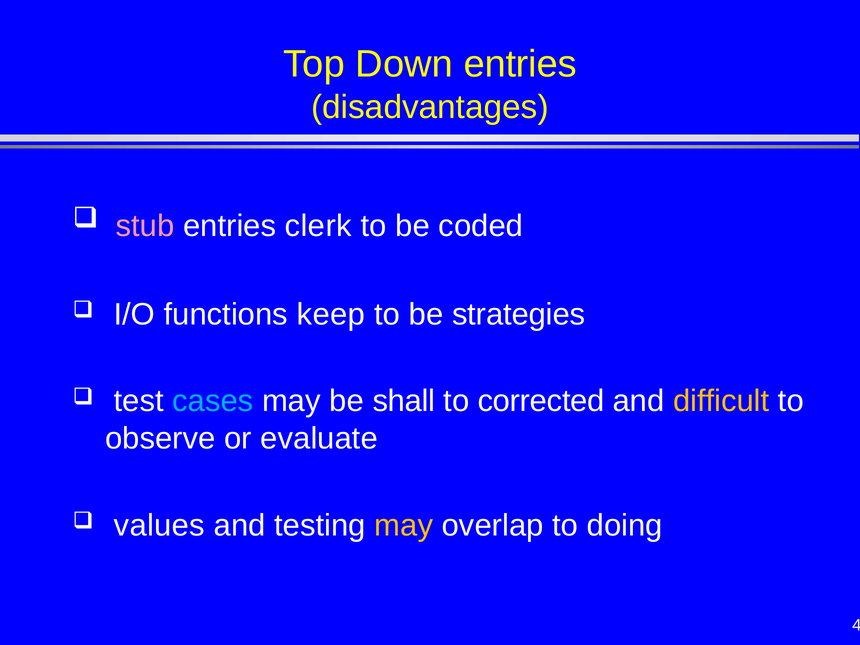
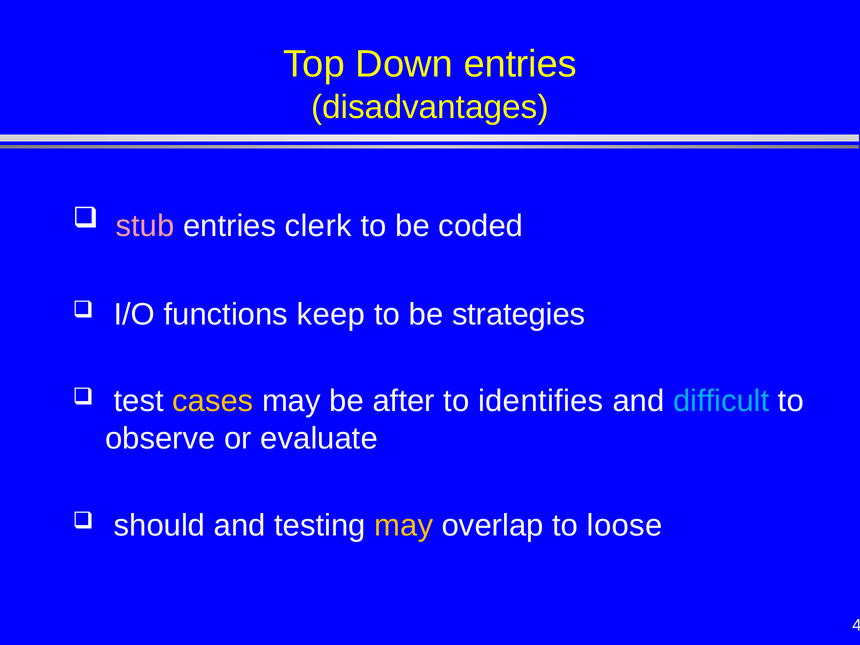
cases colour: light blue -> yellow (213, 401)
shall: shall -> after (404, 401)
corrected: corrected -> identifies (541, 401)
difficult colour: yellow -> light blue (721, 401)
values: values -> should (159, 525)
doing: doing -> loose (625, 525)
